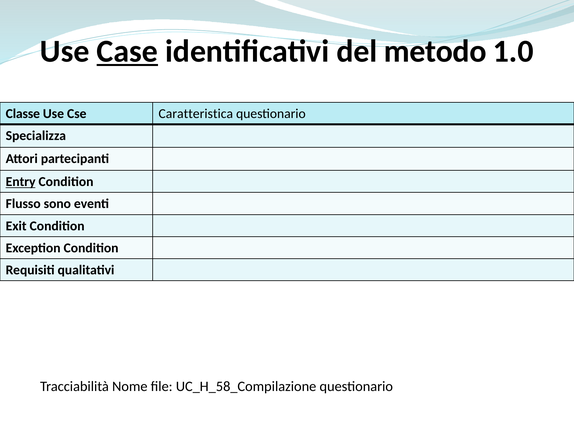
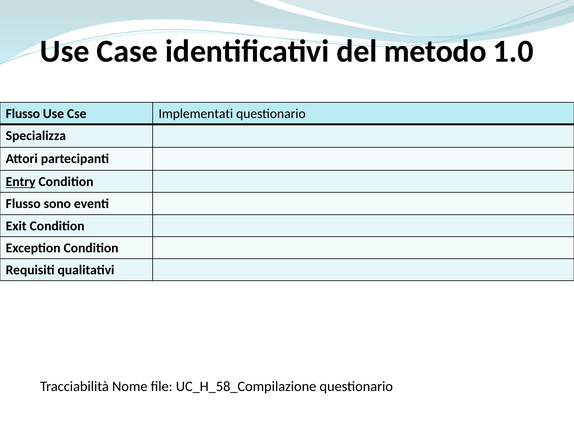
Case underline: present -> none (127, 51)
Classe: Classe -> Flusso (23, 114)
Caratteristica: Caratteristica -> Implementati (196, 114)
